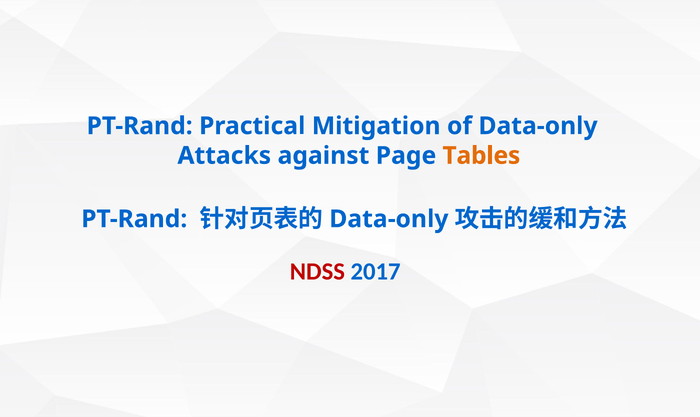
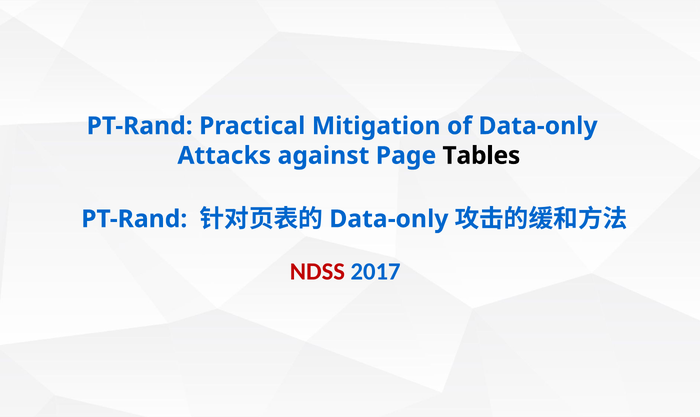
Tables colour: orange -> black (481, 156)
